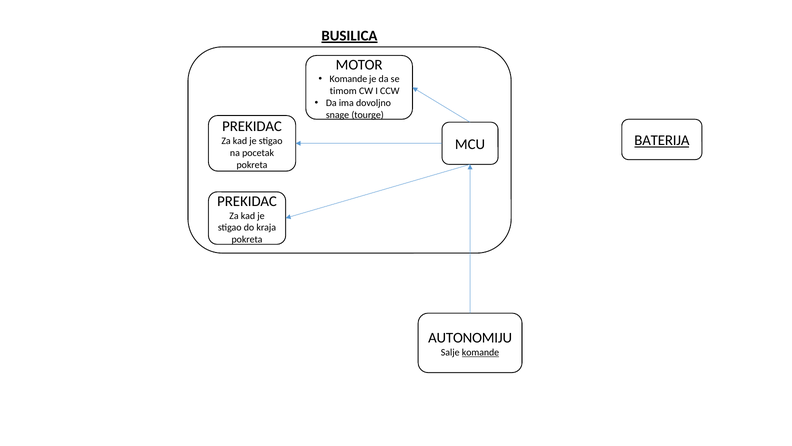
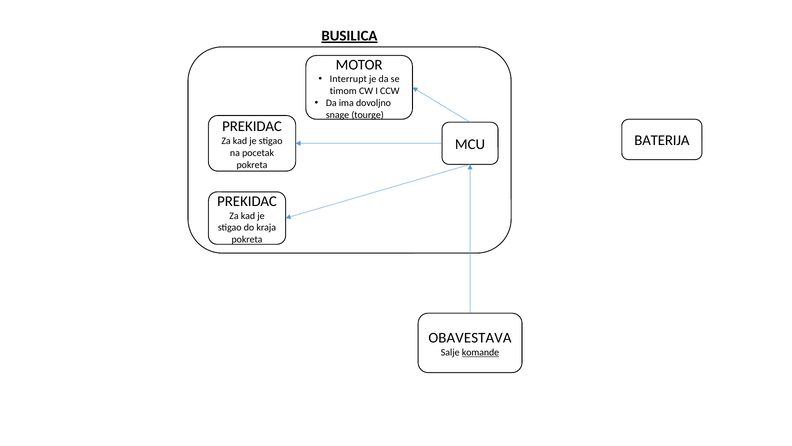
Komande: Komande -> Interrupt (348, 79)
BATERIJA underline: present -> none (662, 140)
AUTONOMIJU: AUTONOMIJU -> OBAVESTAVA (470, 338)
